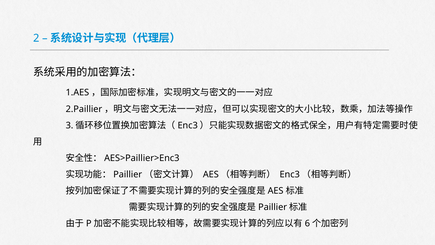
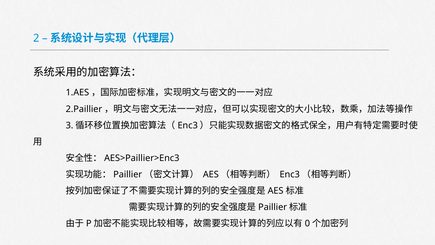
6: 6 -> 0 (307, 223)
